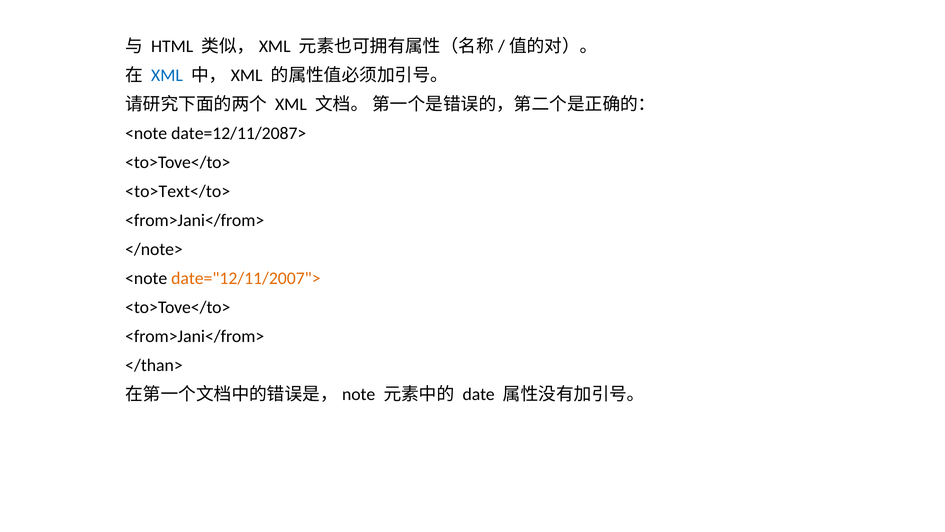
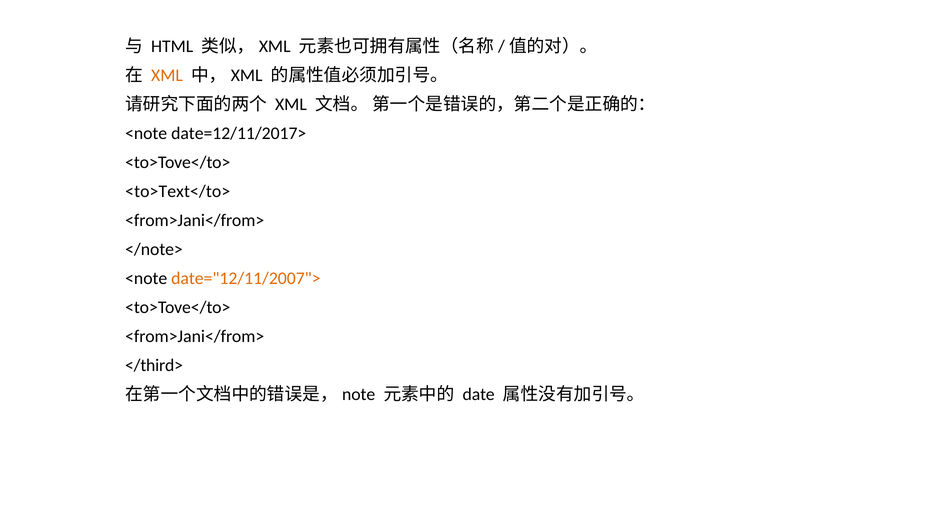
XML colour: blue -> orange (167, 75)
date=12/11/2087>: date=12/11/2087> -> date=12/11/2017> (239, 133)
</than>: </than> -> </third> (154, 365)
